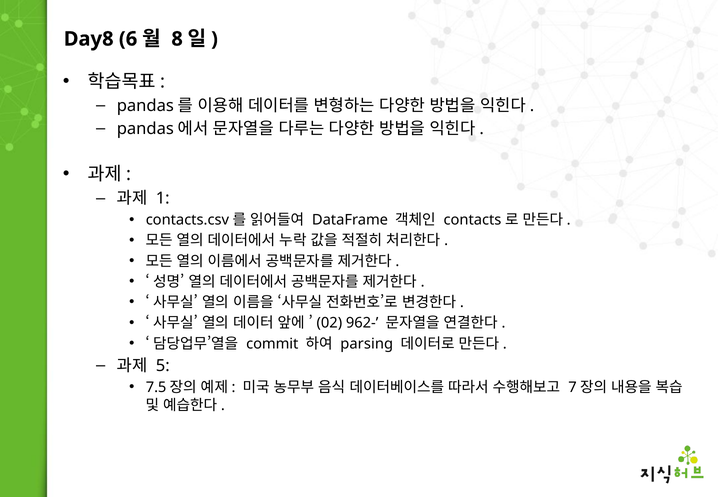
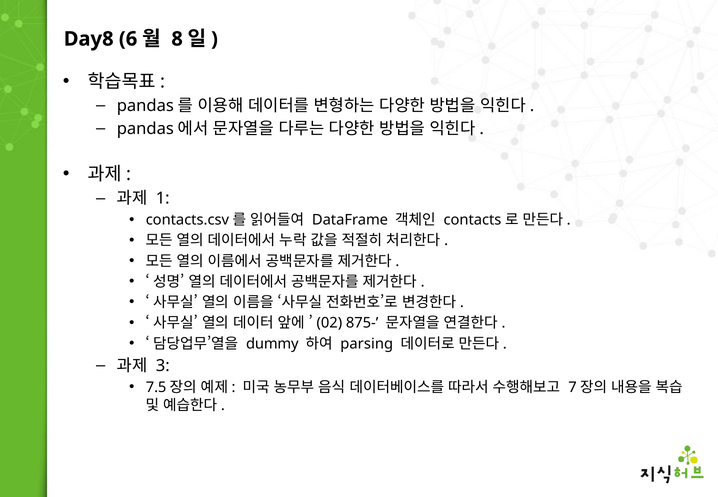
962-: 962- -> 875- (362, 323)
commit: commit -> dummy (272, 344)
5: 5 -> 3 (163, 366)
